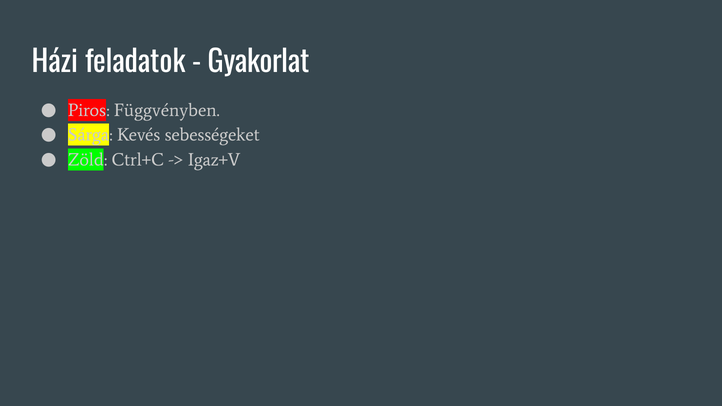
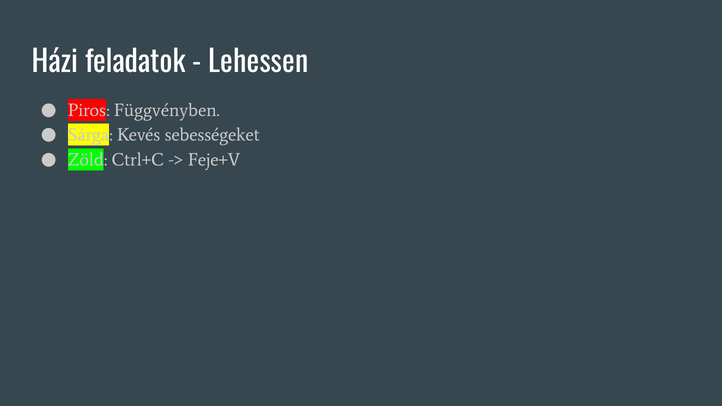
Gyakorlat: Gyakorlat -> Lehessen (258, 63)
Igaz+V: Igaz+V -> Feje+V (214, 160)
